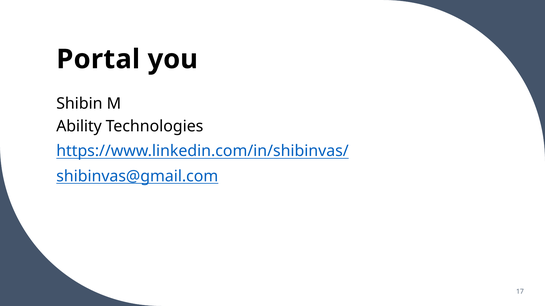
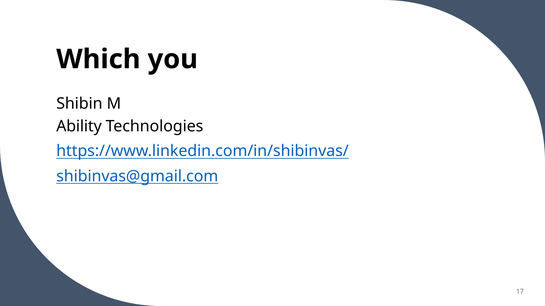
Portal: Portal -> Which (98, 59)
